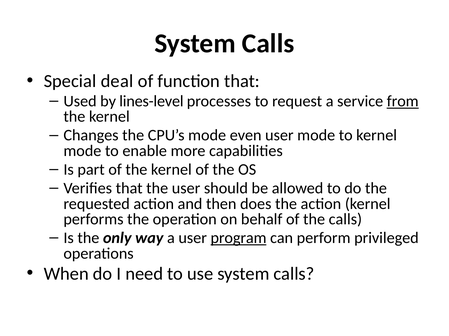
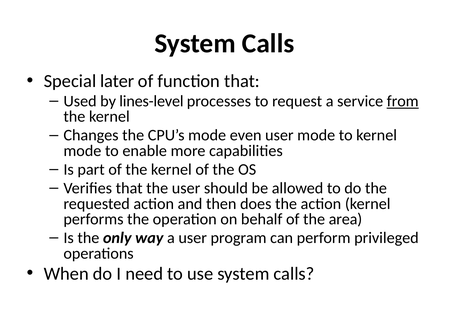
deal: deal -> later (117, 81)
the calls: calls -> area (345, 220)
program underline: present -> none (239, 238)
